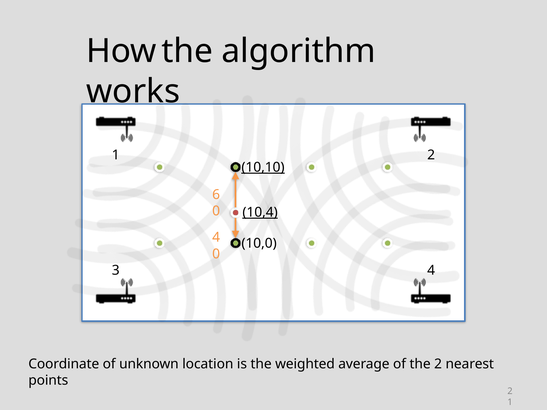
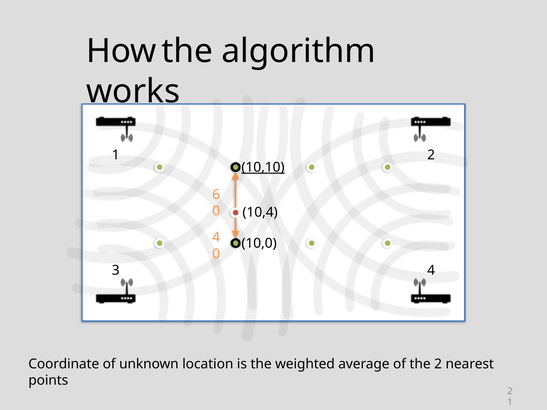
10,4 underline: present -> none (260, 212)
